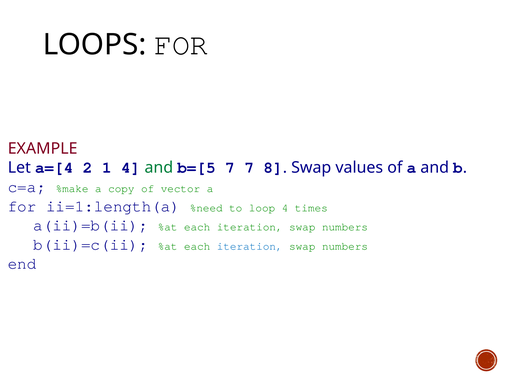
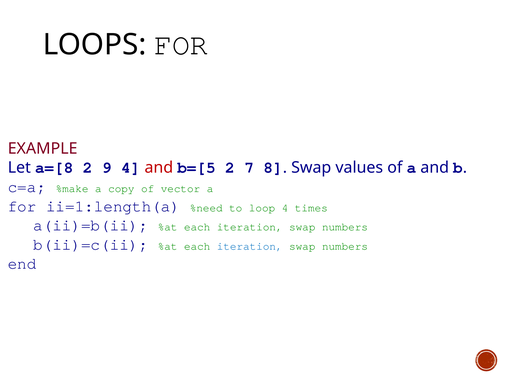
a=[4: a=[4 -> a=[8 (54, 167)
1: 1 -> 9 (107, 167)
and colour: green -> red (159, 167)
b=[5 7: 7 -> 2 (230, 167)
